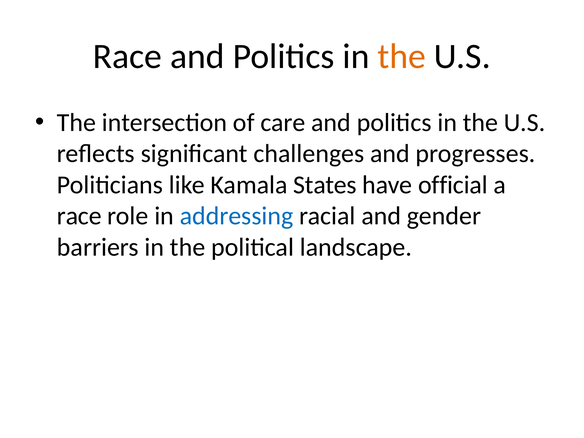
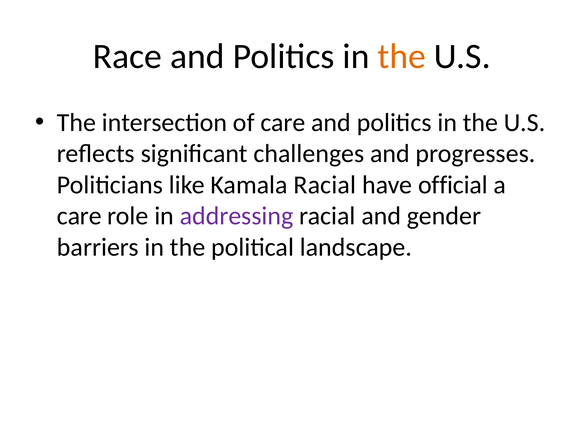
Kamala States: States -> Racial (325, 185)
race: race -> care (79, 216)
addressing colour: blue -> purple (237, 216)
